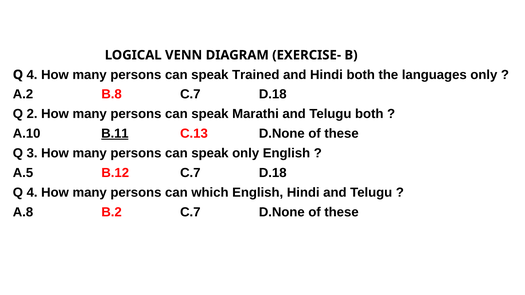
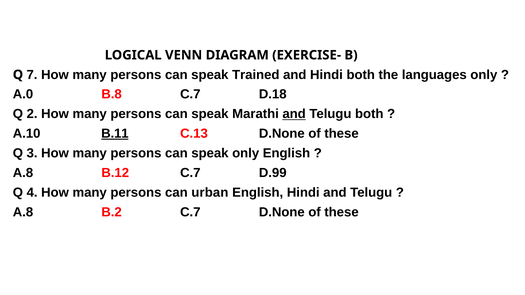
4: 4 -> 7 (32, 75)
A.2: A.2 -> A.0 (23, 94)
and underline: none -> present (294, 114)
A.5: A.5 -> A.8 (23, 173)
B.12 C.7 D.18: D.18 -> D.99 (273, 173)
which: which -> urban (210, 193)
